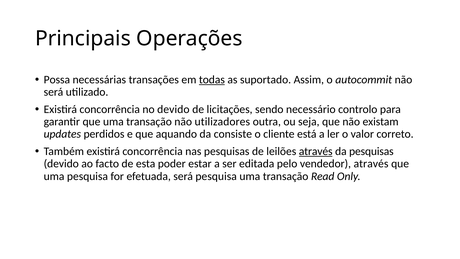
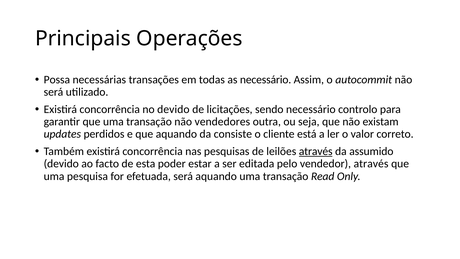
todas underline: present -> none (212, 80)
as suportado: suportado -> necessário (266, 80)
utilizadores: utilizadores -> vendedores (222, 122)
da pesquisas: pesquisas -> assumido (371, 151)
será pesquisa: pesquisa -> aquando (216, 176)
